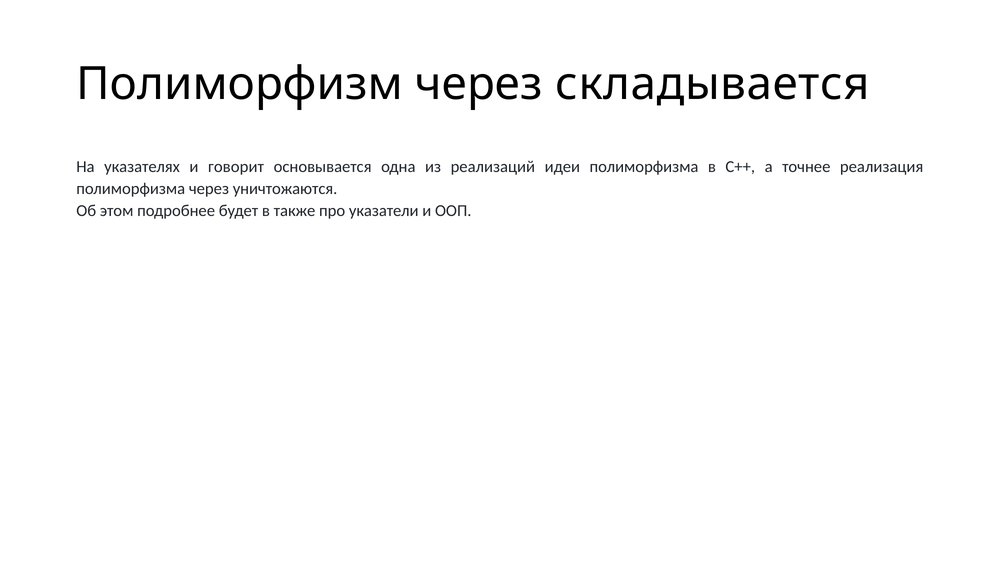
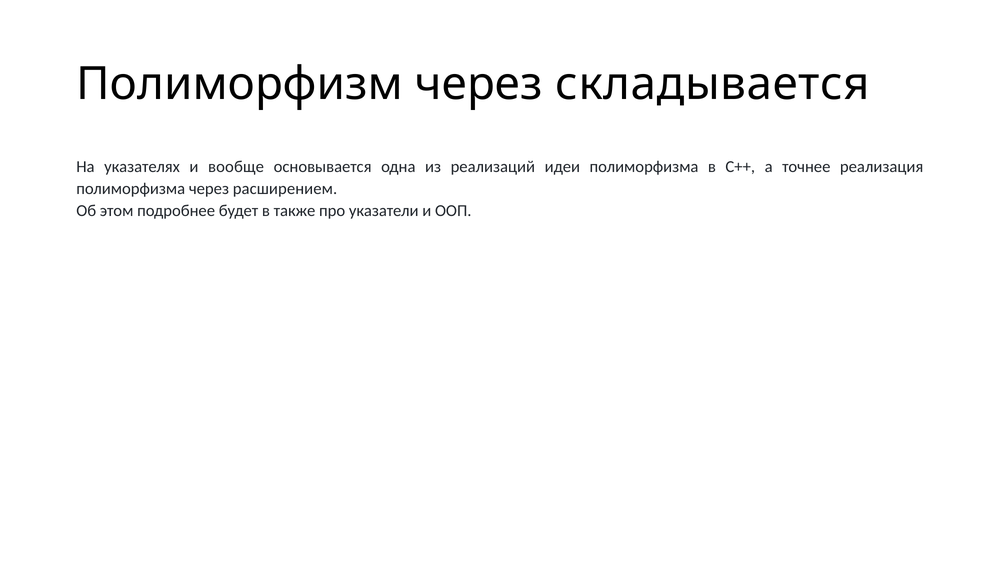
говорит: говорит -> вообще (236, 167)
уничтожаются: уничтожаются -> расширением (285, 189)
